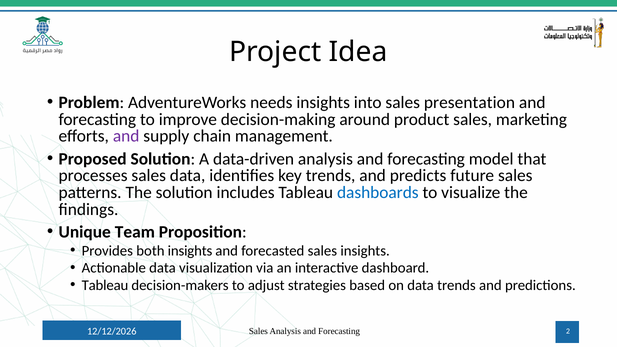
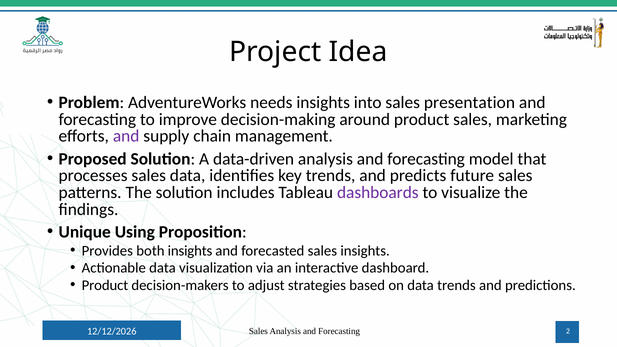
dashboards colour: blue -> purple (378, 193)
Team: Team -> Using (135, 232)
Tableau: Tableau -> Product (105, 285)
